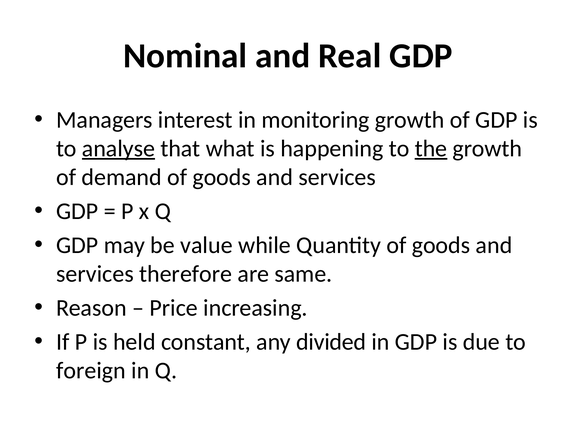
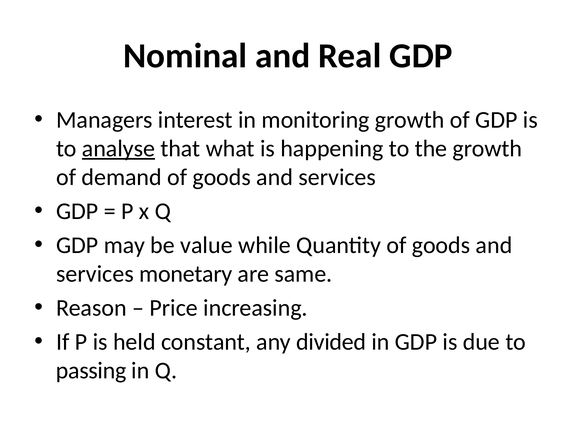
the underline: present -> none (431, 149)
therefore: therefore -> monetary (186, 274)
foreign: foreign -> passing (91, 371)
